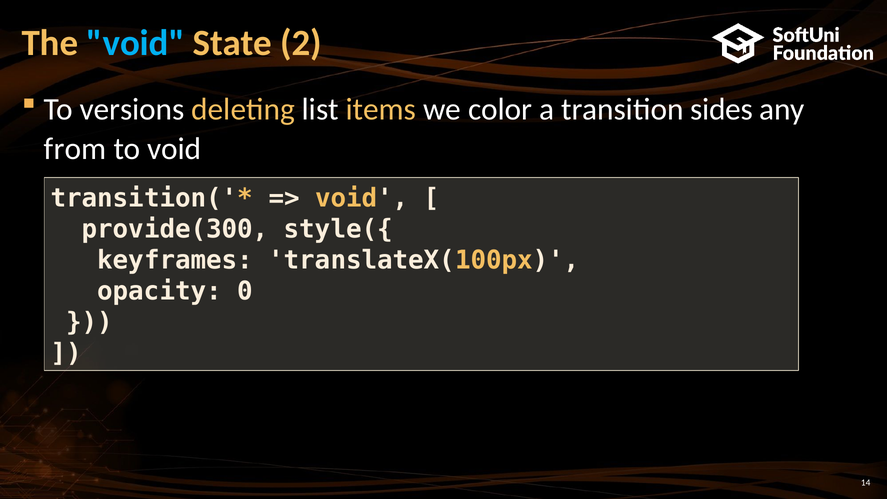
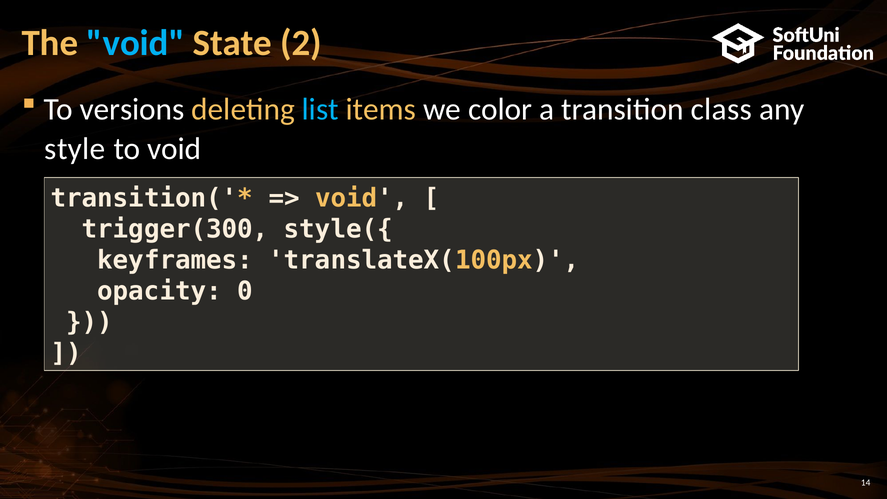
list colour: white -> light blue (320, 109)
sides: sides -> class (721, 109)
from: from -> style (75, 149)
provide(300: provide(300 -> trigger(300 (175, 229)
